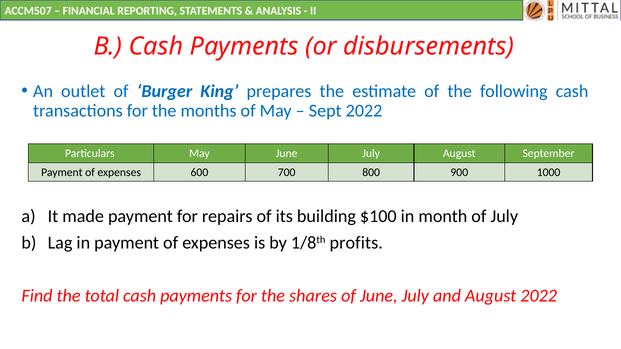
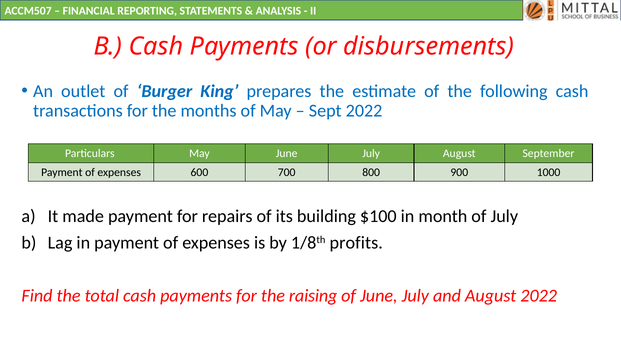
shares: shares -> raising (313, 296)
